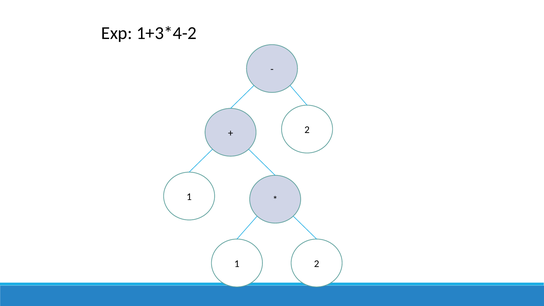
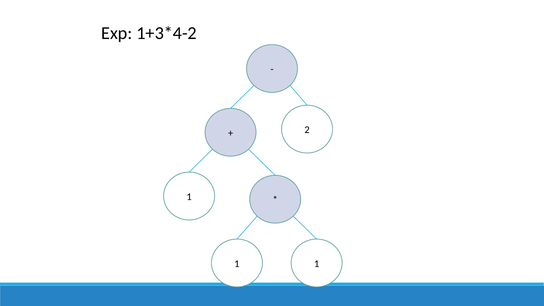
1 2: 2 -> 1 (317, 264)
